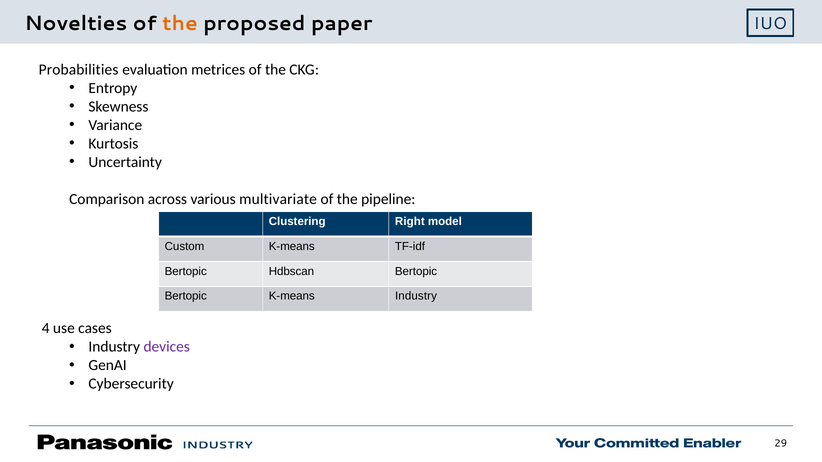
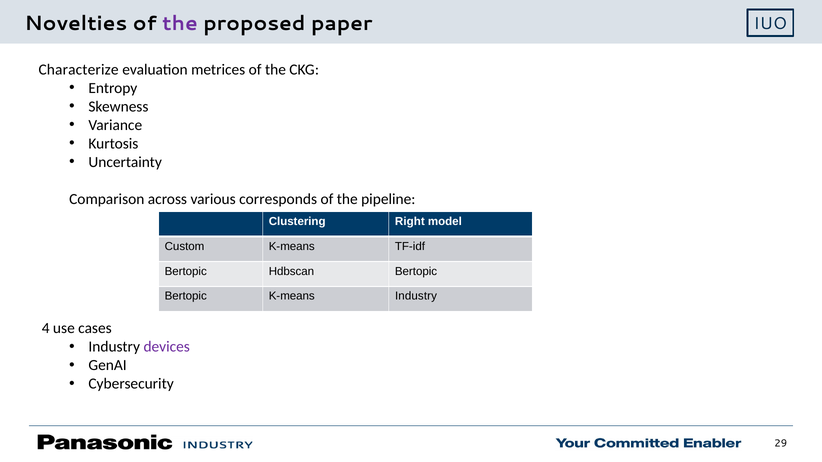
the colour: orange -> purple (180, 23)
Probabilities: Probabilities -> Characterize (79, 70)
multivariate: multivariate -> corresponds (278, 199)
